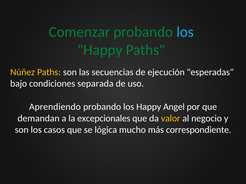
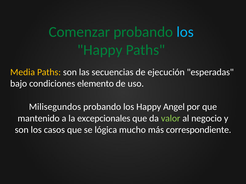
Núñez: Núñez -> Media (23, 72)
separada: separada -> elemento (96, 84)
Aprendiendo: Aprendiendo -> Milisegundos (55, 107)
demandan: demandan -> mantenido (39, 119)
valor colour: yellow -> light green (171, 119)
